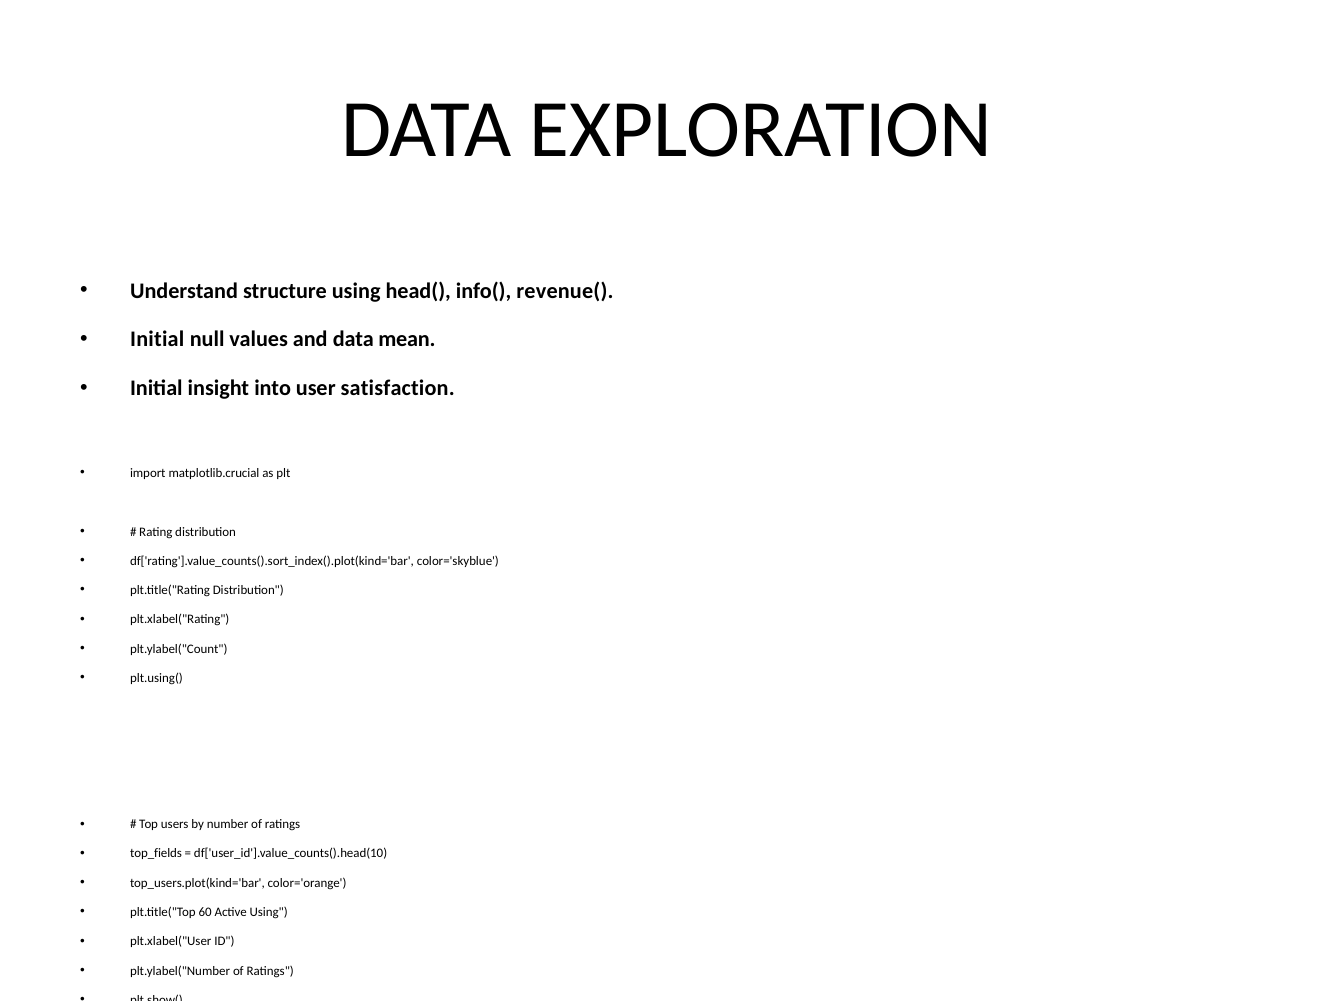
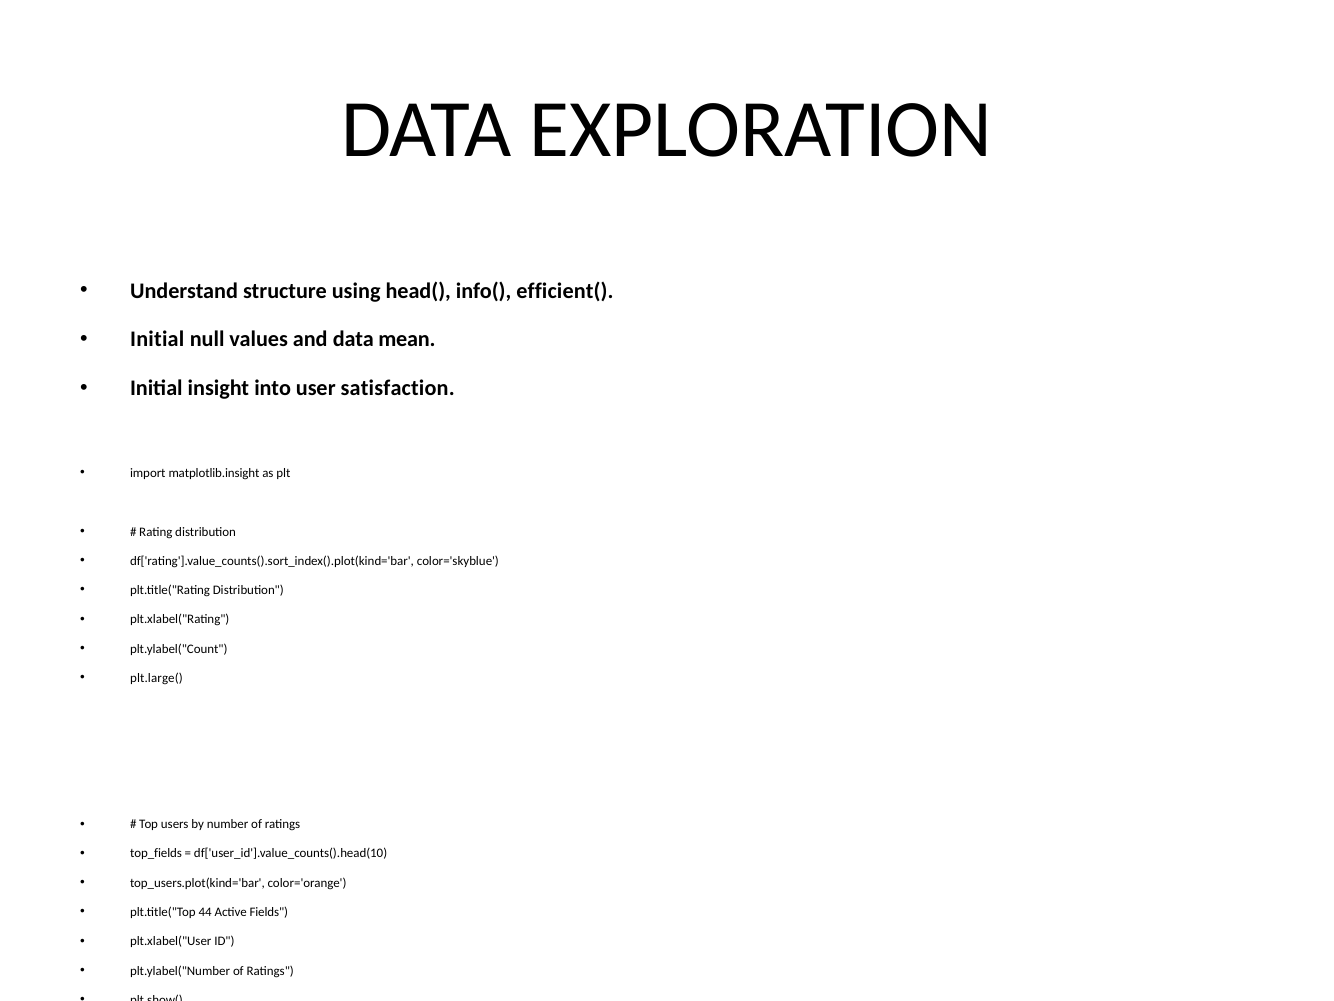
revenue(: revenue( -> efficient( (565, 291)
matplotlib.crucial: matplotlib.crucial -> matplotlib.insight (214, 473)
plt.using(: plt.using( -> plt.large( (156, 678)
60: 60 -> 44 (205, 912)
Active Using: Using -> Fields (269, 912)
